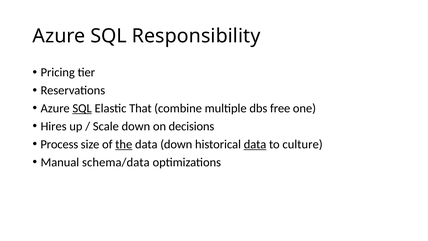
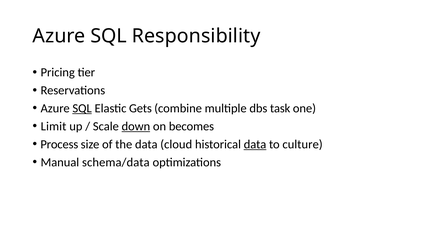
That: That -> Gets (140, 108)
free: free -> task (280, 108)
Hires: Hires -> Limit (54, 126)
down underline: none -> present (136, 126)
decisions: decisions -> becomes (191, 126)
the underline: present -> none (124, 144)
data down: down -> cloud (176, 144)
